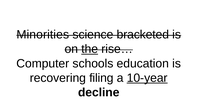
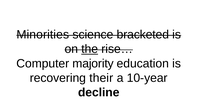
schools: schools -> majority (93, 63)
filing: filing -> their (101, 78)
10-year underline: present -> none (147, 78)
